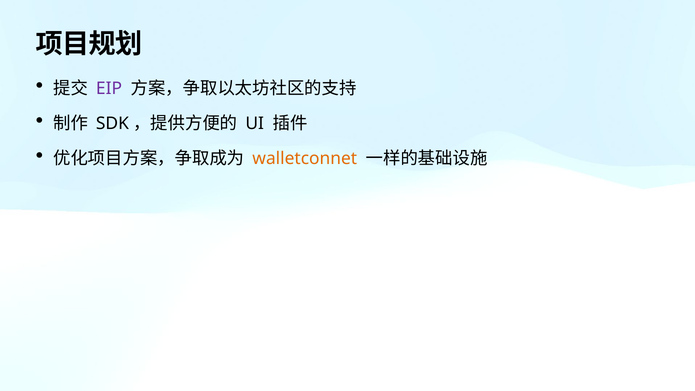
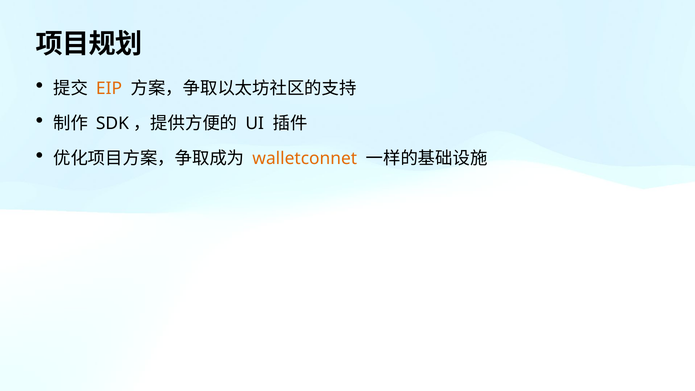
EIP colour: purple -> orange (109, 89)
